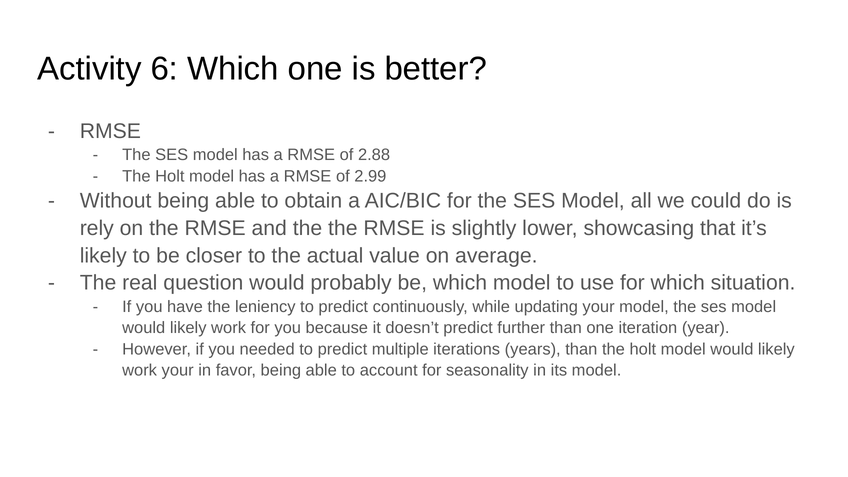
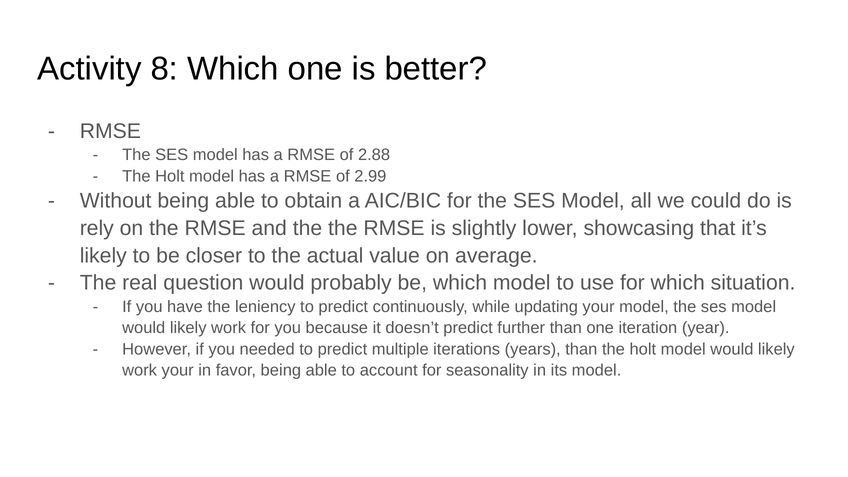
6: 6 -> 8 (164, 69)
